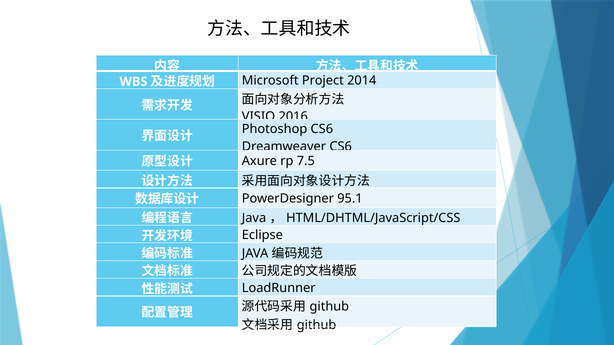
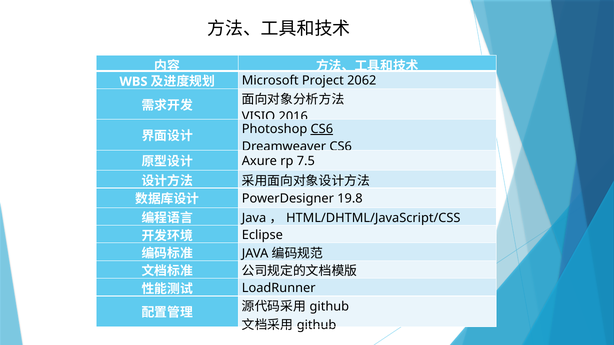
2014: 2014 -> 2062 (362, 81)
CS6 underline: none -> present (322, 129)
95.1: 95.1 -> 19.8 (350, 199)
